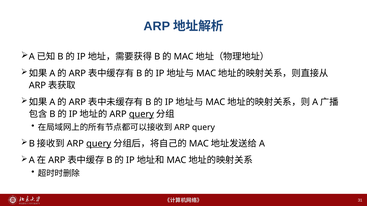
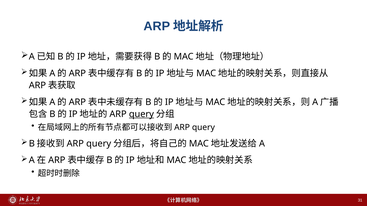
query underline: present -> none (99, 144)
